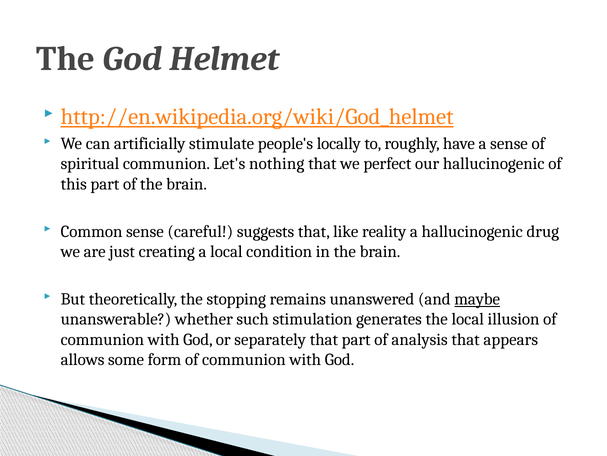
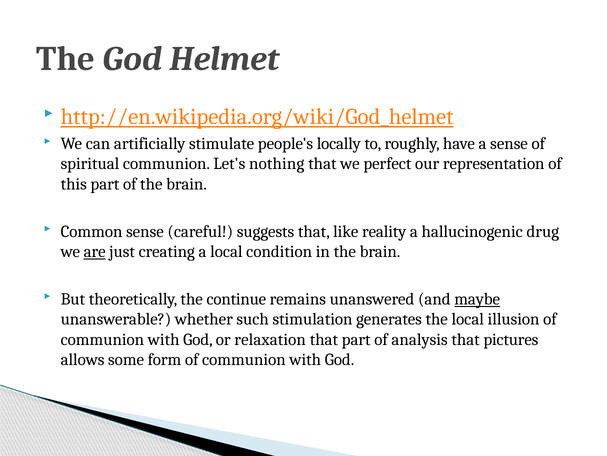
our hallucinogenic: hallucinogenic -> representation (494, 164)
are underline: none -> present (95, 251)
stopping: stopping -> continue (236, 299)
separately: separately -> relaxation (270, 339)
appears: appears -> pictures (511, 339)
